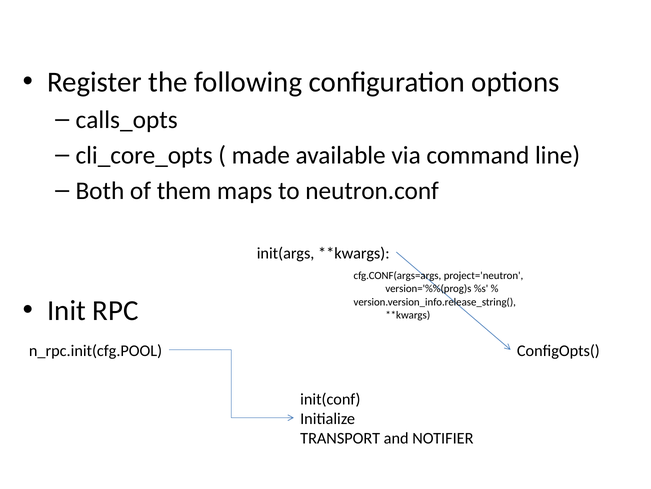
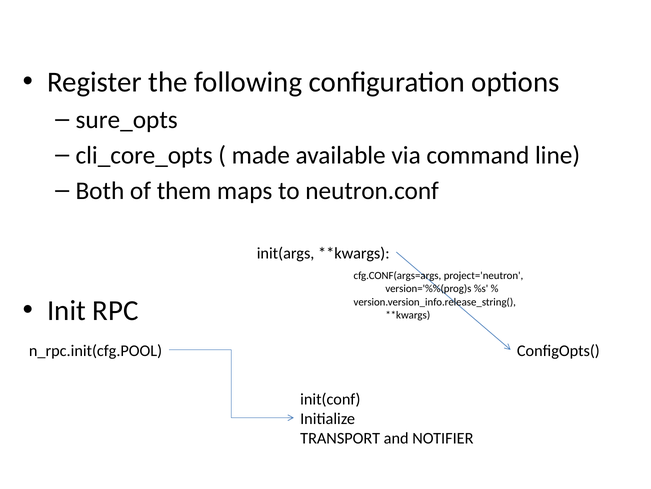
calls_opts: calls_opts -> sure_opts (127, 120)
